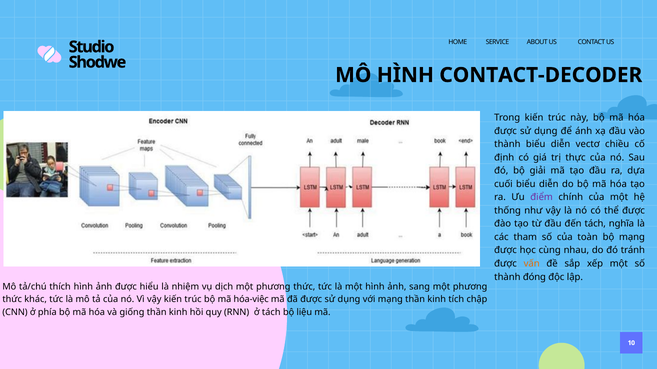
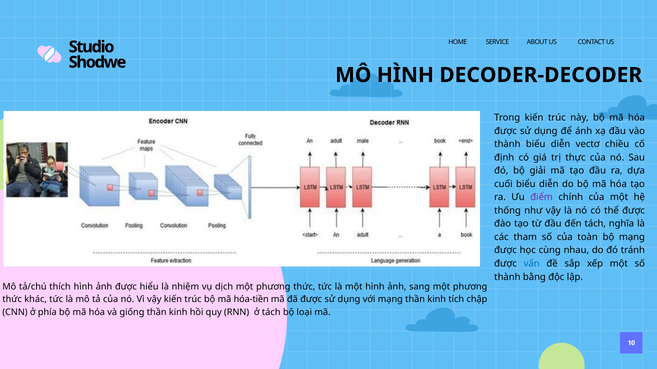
CONTACT-DECODER: CONTACT-DECODER -> DECODER-DECODER (541, 75)
vấn colour: orange -> blue (532, 264)
đóng: đóng -> bằng (534, 277)
hóa-việc: hóa-việc -> hóa-tiền (251, 300)
liệu: liệu -> loại (304, 313)
